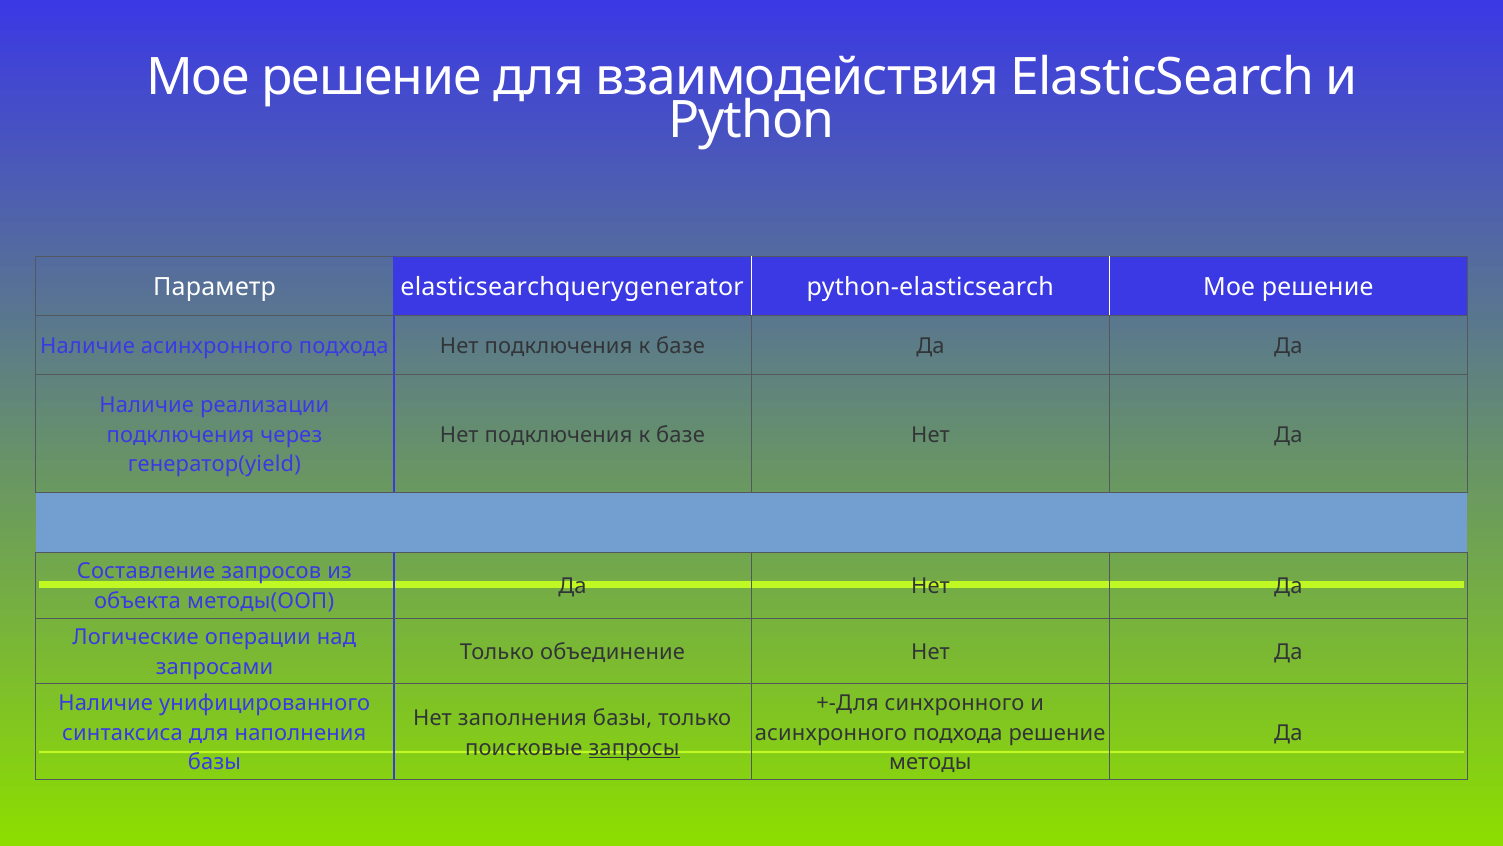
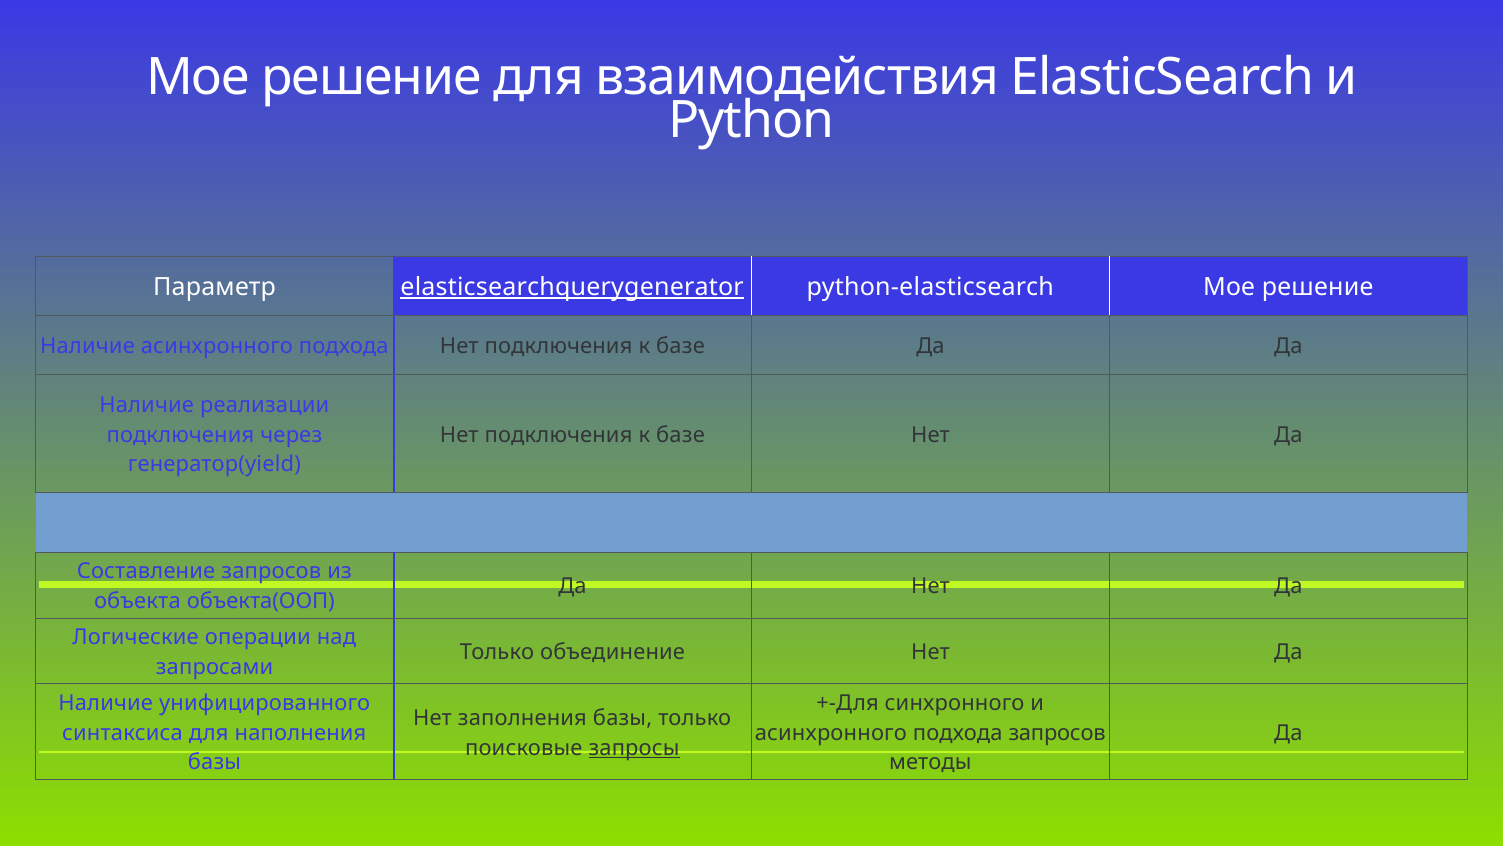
elasticsearchquerygenerator underline: none -> present (572, 287)
методы(ООП: методы(ООП -> объекта(ООП (261, 601)
подхода решение: решение -> запросов (1057, 732)
